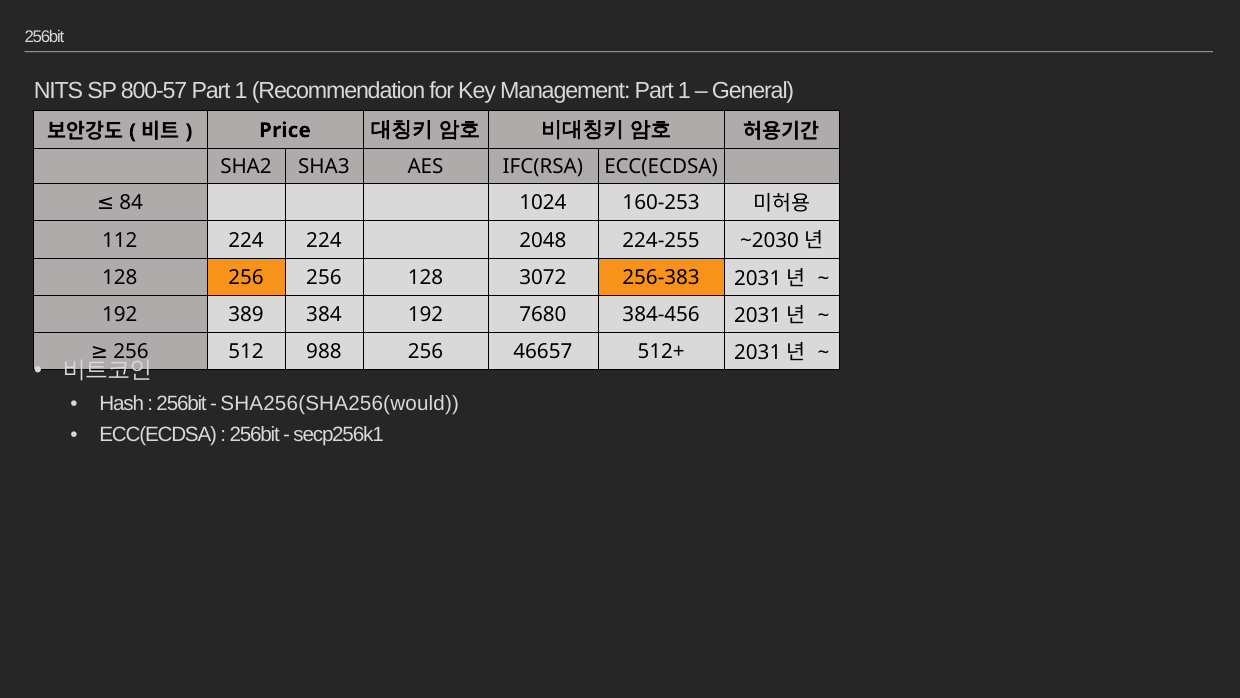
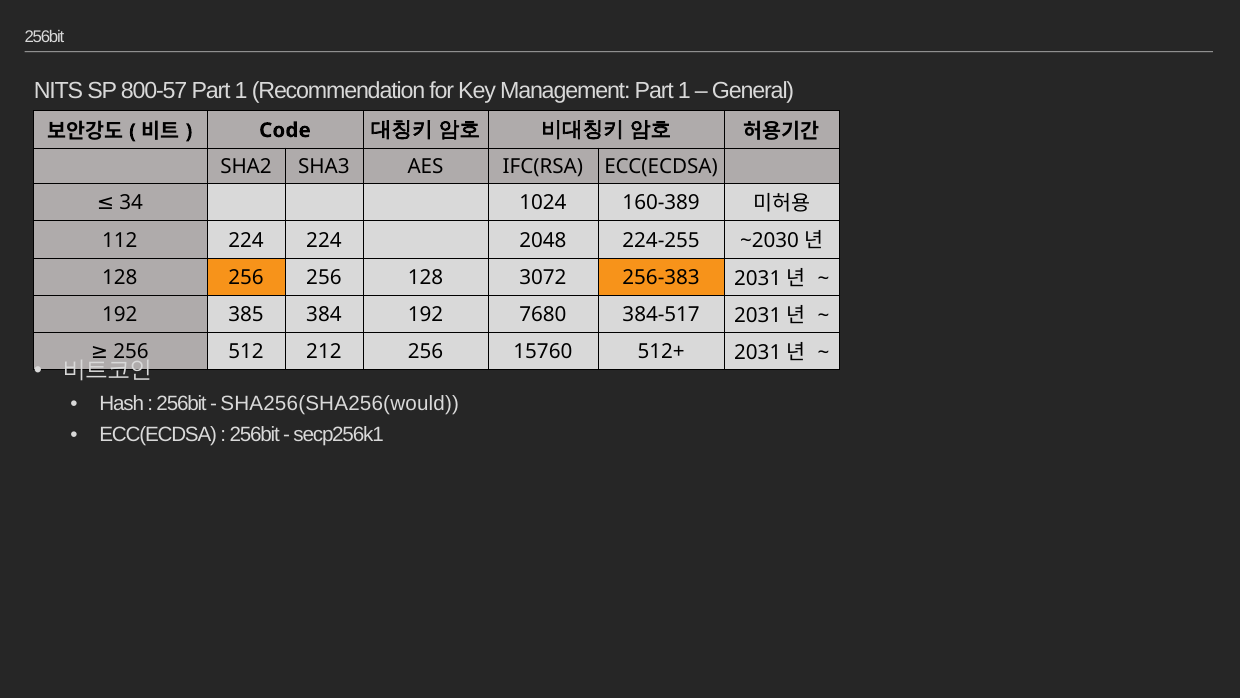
Price: Price -> Code (285, 130)
84: 84 -> 34 (131, 203)
160-253: 160-253 -> 160-389 (661, 203)
389: 389 -> 385 (246, 315)
384-456: 384-456 -> 384-517 (661, 315)
988: 988 -> 212 (324, 352)
46657: 46657 -> 15760 (543, 352)
